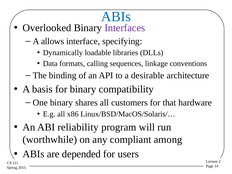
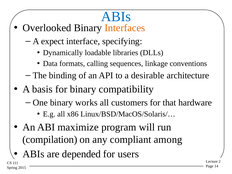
Interfaces colour: purple -> orange (125, 28)
allows: allows -> expect (53, 41)
shares: shares -> works (86, 103)
reliability: reliability -> maximize (78, 127)
worthwhile: worthwhile -> compilation (50, 140)
